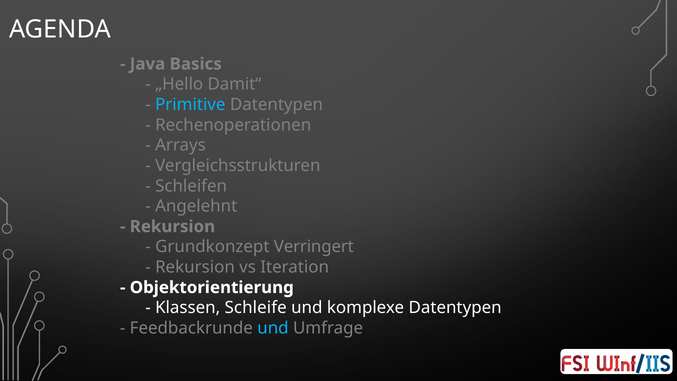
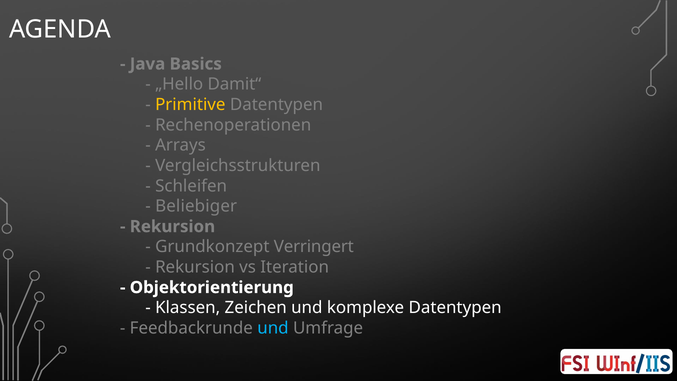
Primitive colour: light blue -> yellow (190, 105)
Angelehnt: Angelehnt -> Beliebiger (196, 206)
Schleife: Schleife -> Zeichen (256, 308)
